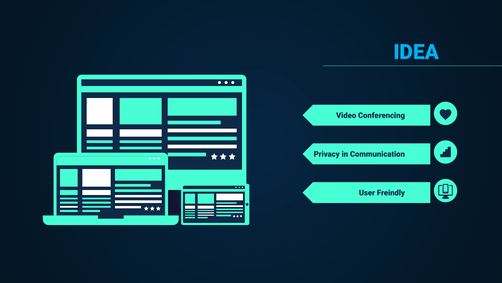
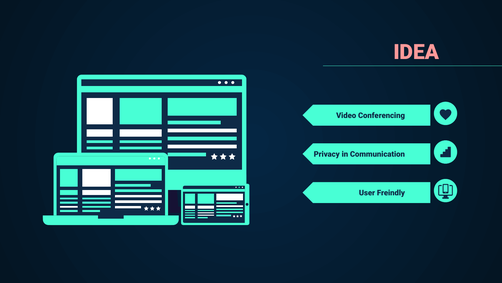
IDEA colour: light blue -> pink (416, 52)
